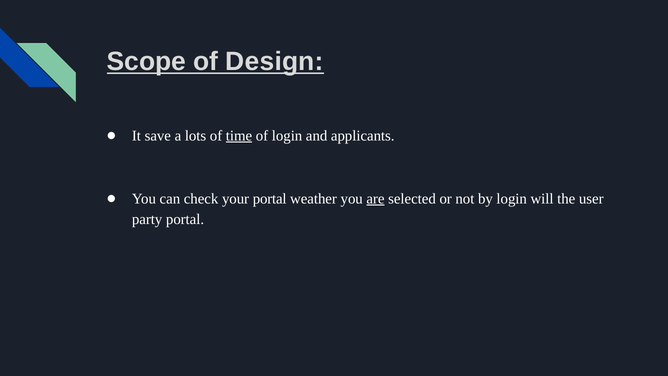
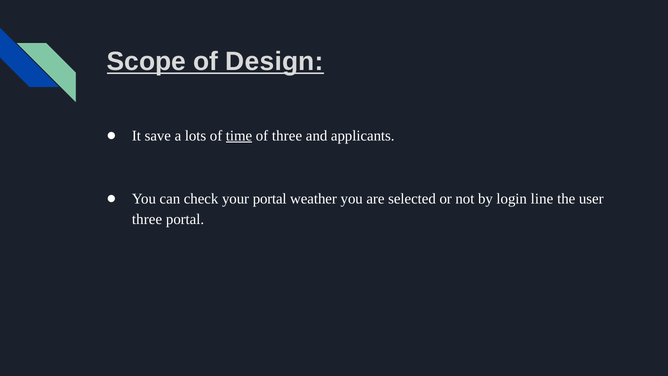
of login: login -> three (287, 136)
are underline: present -> none (375, 199)
will: will -> line (542, 199)
party: party -> three (147, 219)
